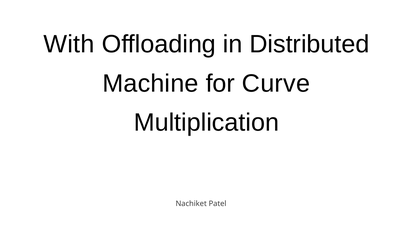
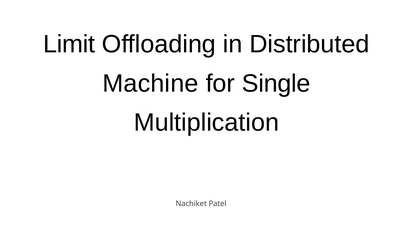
With: With -> Limit (69, 44)
Curve: Curve -> Single (276, 84)
